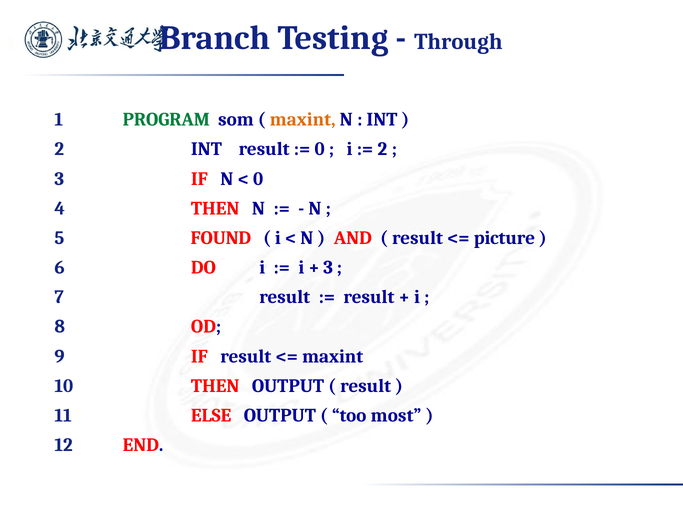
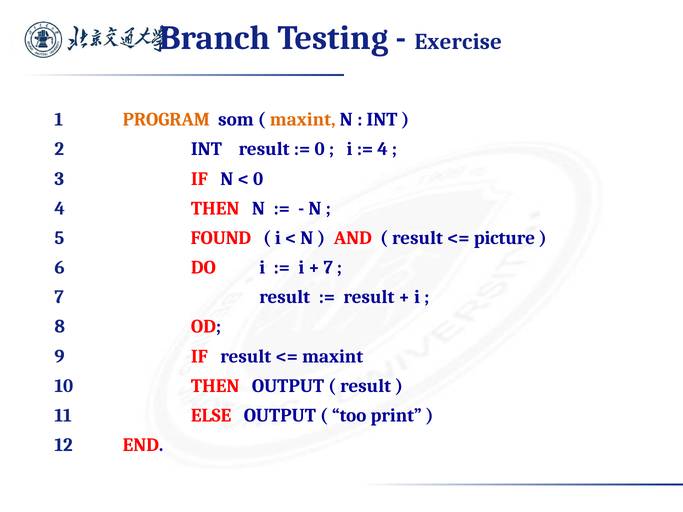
Through: Through -> Exercise (458, 42)
PROGRAM colour: green -> orange (166, 120)
2: 2 -> 4 (383, 149)
3: 3 -> 7 (328, 268)
most: most -> print (396, 416)
